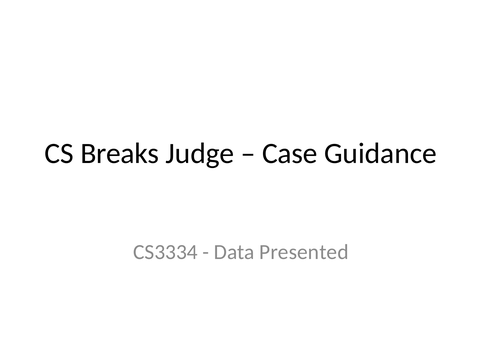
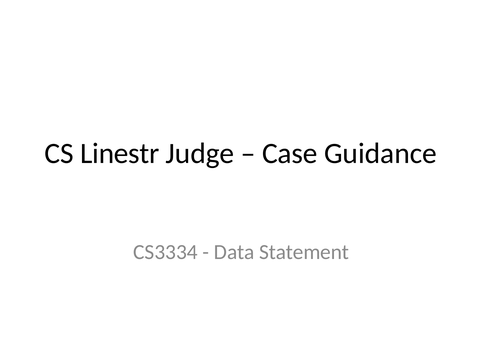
Breaks: Breaks -> Linestr (120, 153)
Presented: Presented -> Statement (304, 252)
